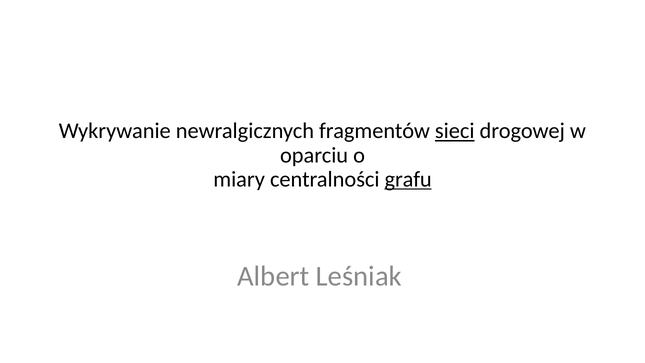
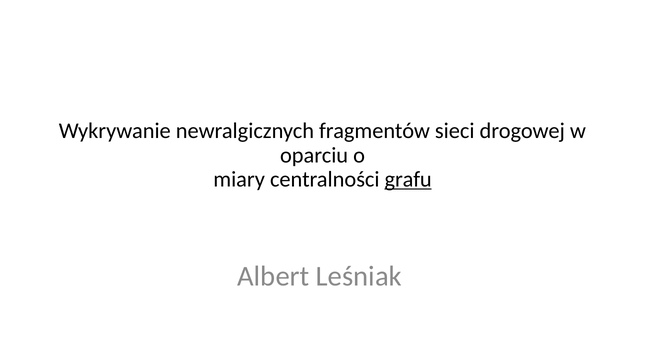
sieci underline: present -> none (455, 131)
